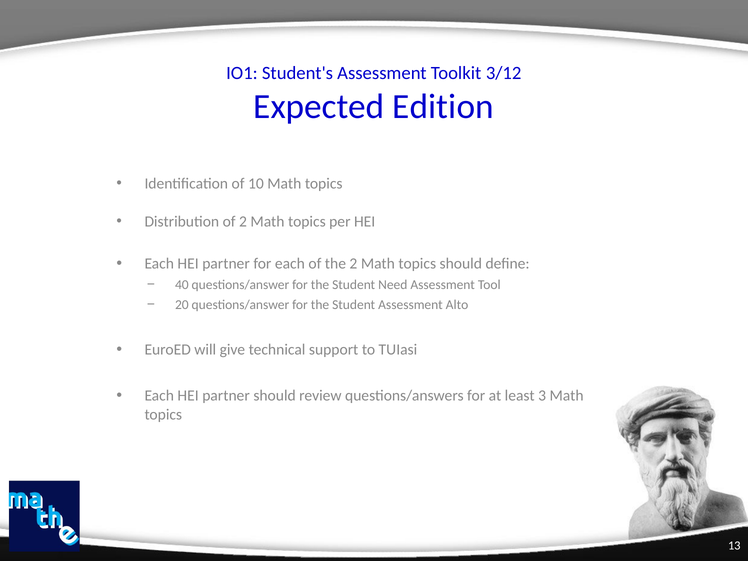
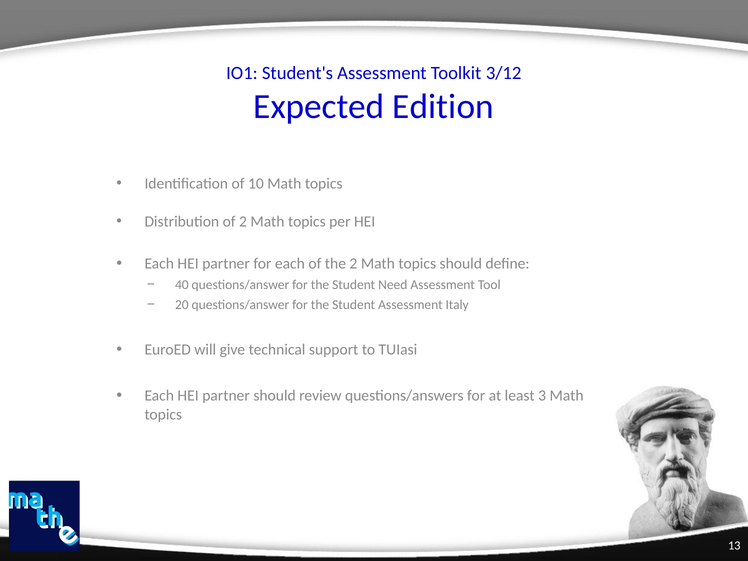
Alto: Alto -> Italy (457, 305)
